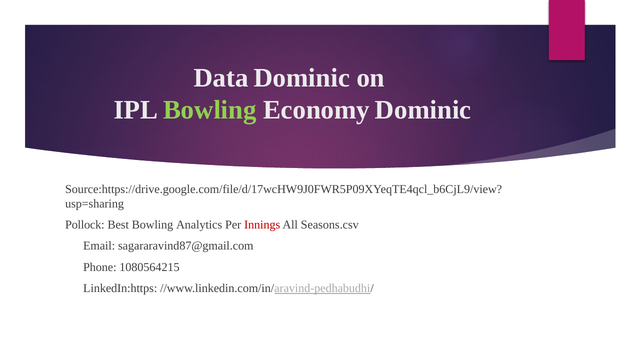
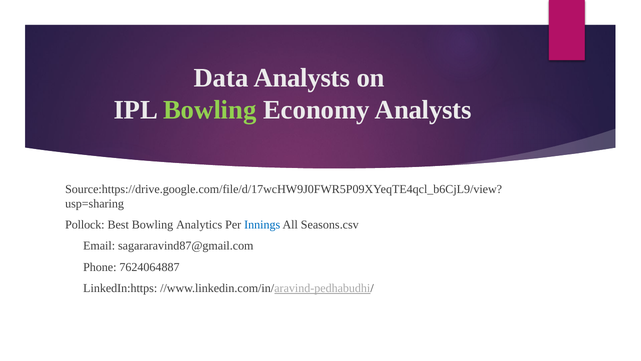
Data Dominic: Dominic -> Analysts (302, 78)
Economy Dominic: Dominic -> Analysts (423, 110)
Innings colour: red -> blue (262, 225)
1080564215: 1080564215 -> 7624064887 (149, 267)
